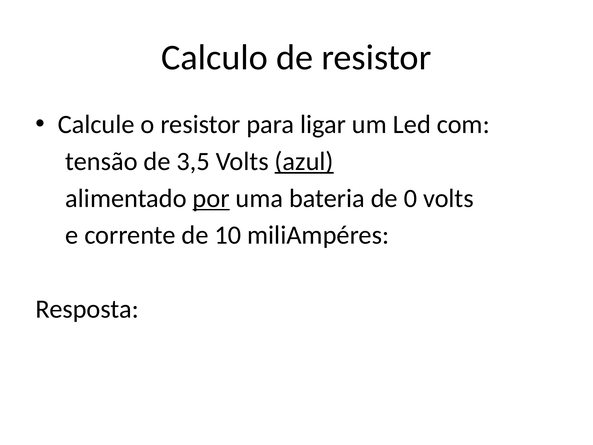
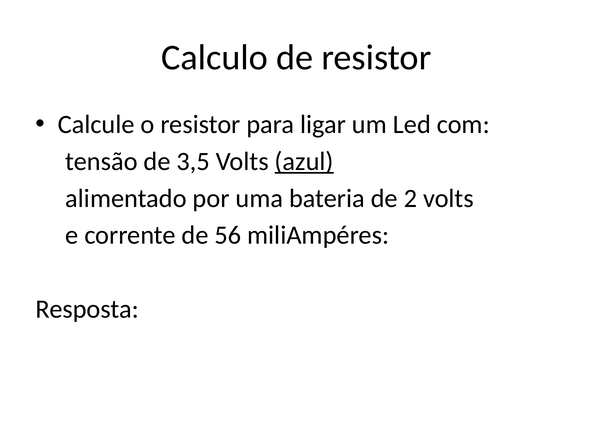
por underline: present -> none (211, 198)
0: 0 -> 2 (410, 198)
10: 10 -> 56 (228, 235)
